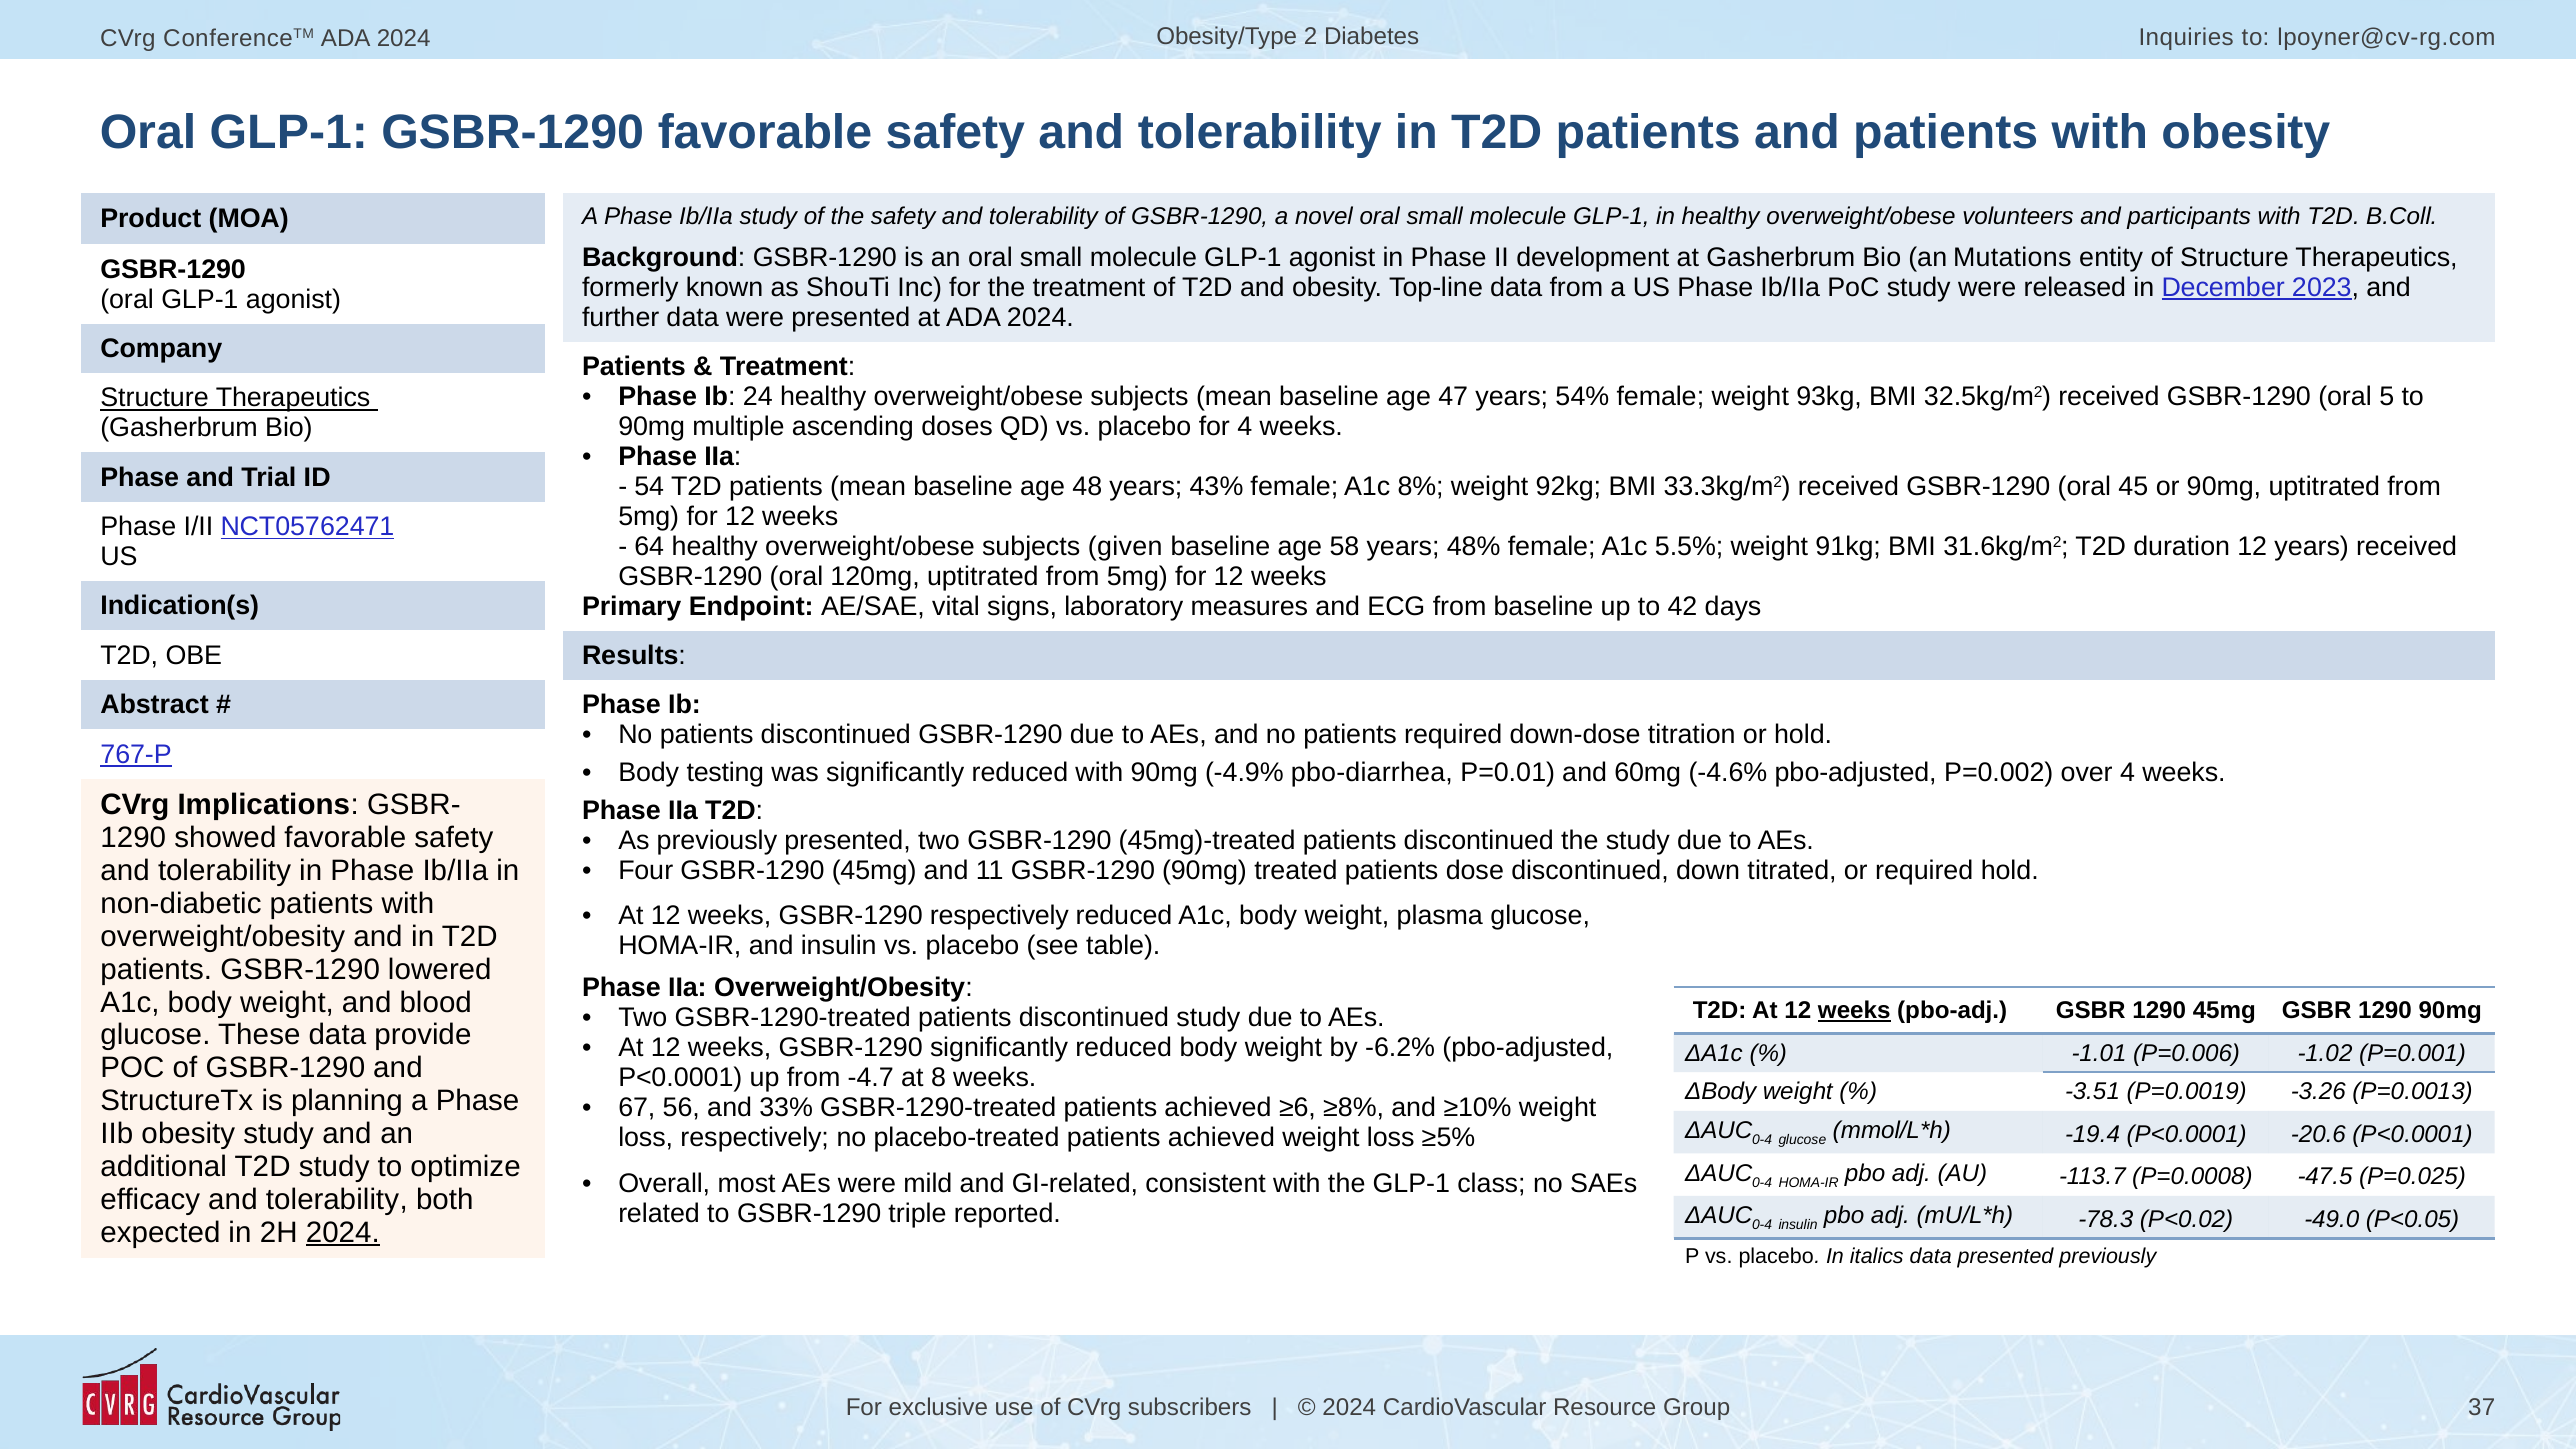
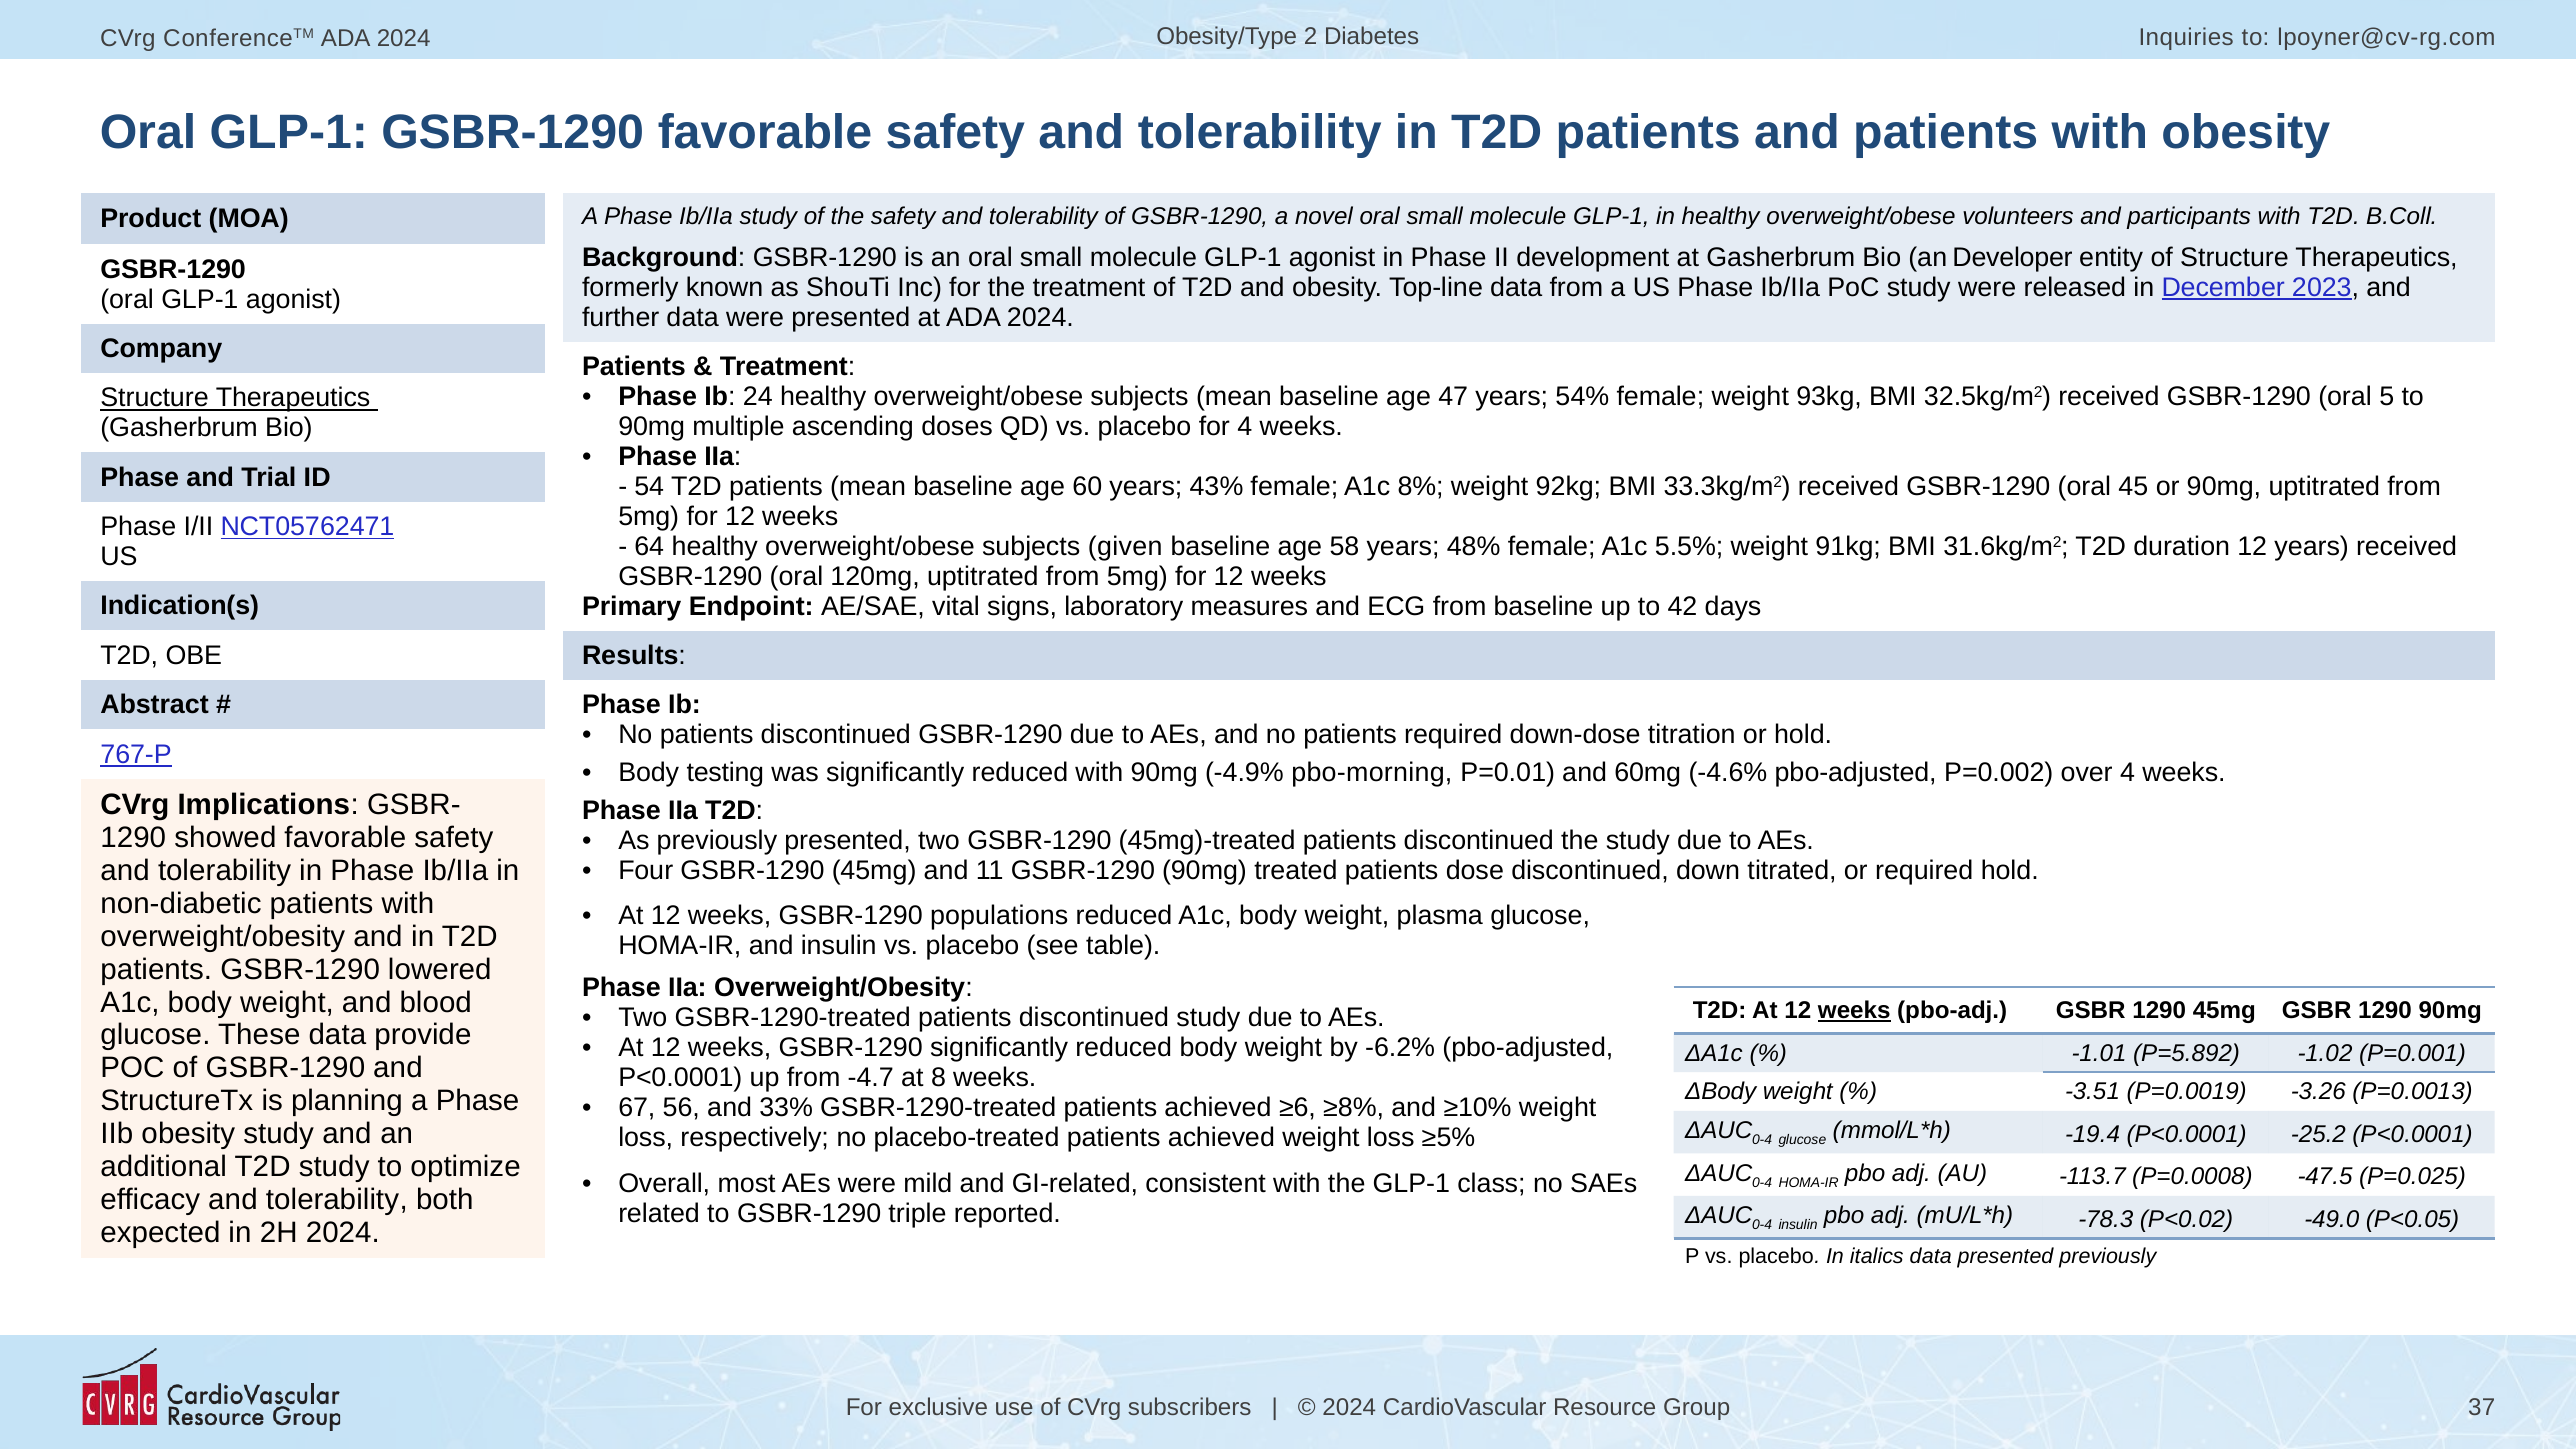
Mutations: Mutations -> Developer (2013, 257)
48: 48 -> 60 (1087, 486)
pbo-diarrhea: pbo-diarrhea -> pbo-morning (1372, 773)
GSBR-1290 respectively: respectively -> populations (999, 916)
P=0.006: P=0.006 -> P=5.892 (2187, 1053)
-20.6: -20.6 -> -25.2 (2318, 1134)
2024 underline: present -> none (343, 1232)
